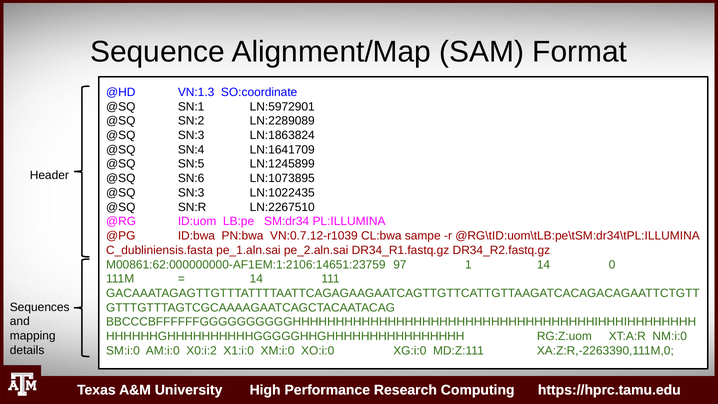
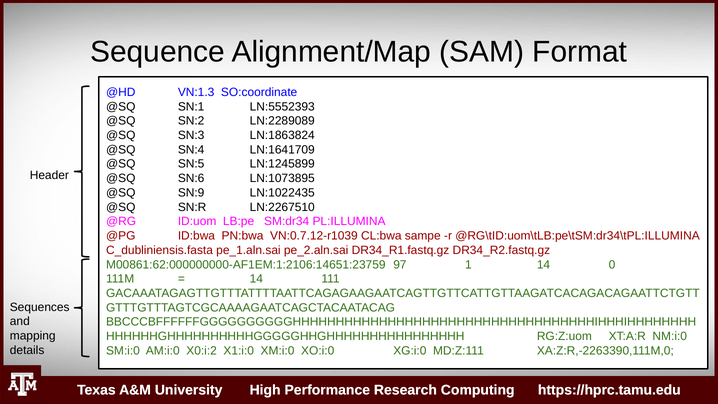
LN:5972901: LN:5972901 -> LN:5552393 (282, 107)
SN:3: SN:3 -> SN:9 (191, 193)
